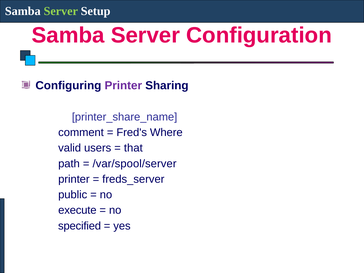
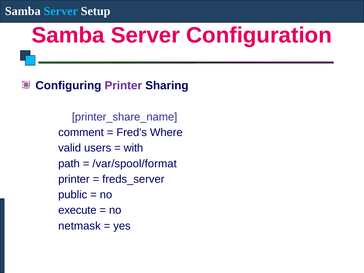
Server colour: light green -> light blue (61, 11)
that: that -> with (133, 148)
/var/spool/server: /var/spool/server -> /var/spool/format (135, 164)
specified: specified -> netmask (79, 226)
